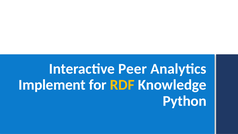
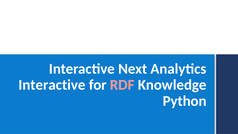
Peer: Peer -> Next (133, 69)
Implement: Implement -> Interactive (52, 85)
RDF colour: yellow -> pink (122, 85)
